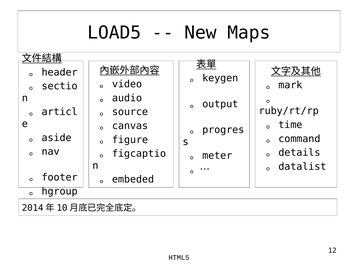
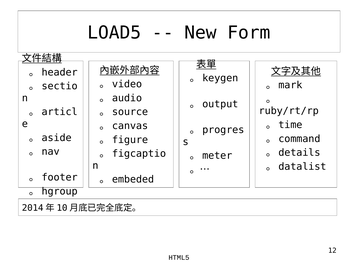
Maps: Maps -> Form (249, 33)
